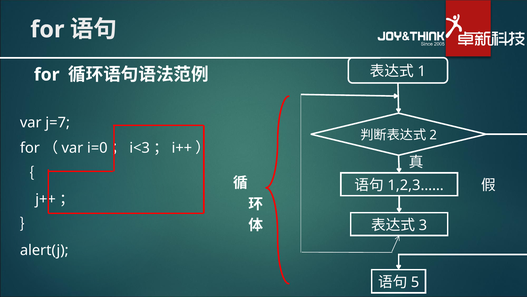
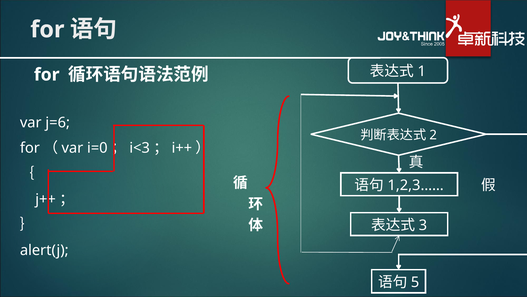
j=7: j=7 -> j=6 (58, 122)
